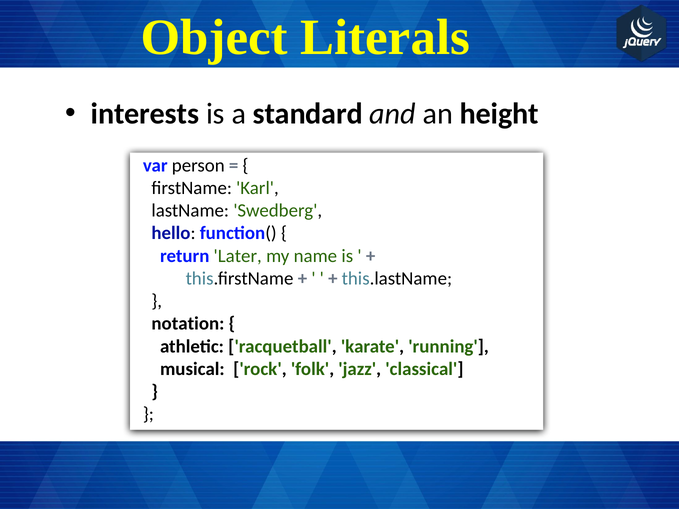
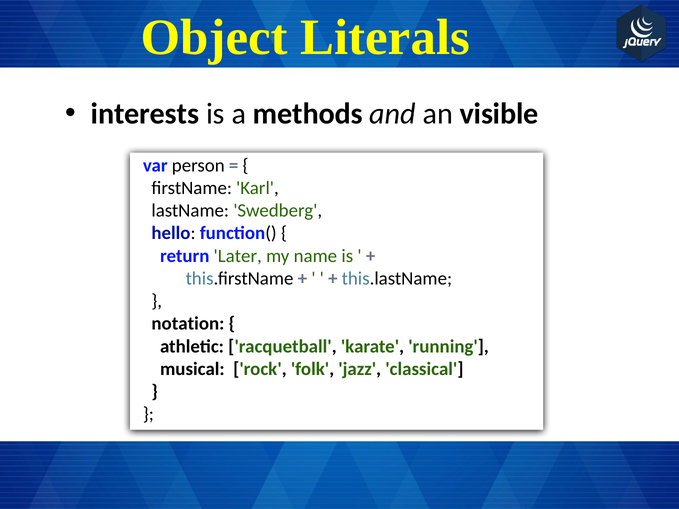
standard: standard -> methods (308, 114)
height: height -> visible (499, 114)
